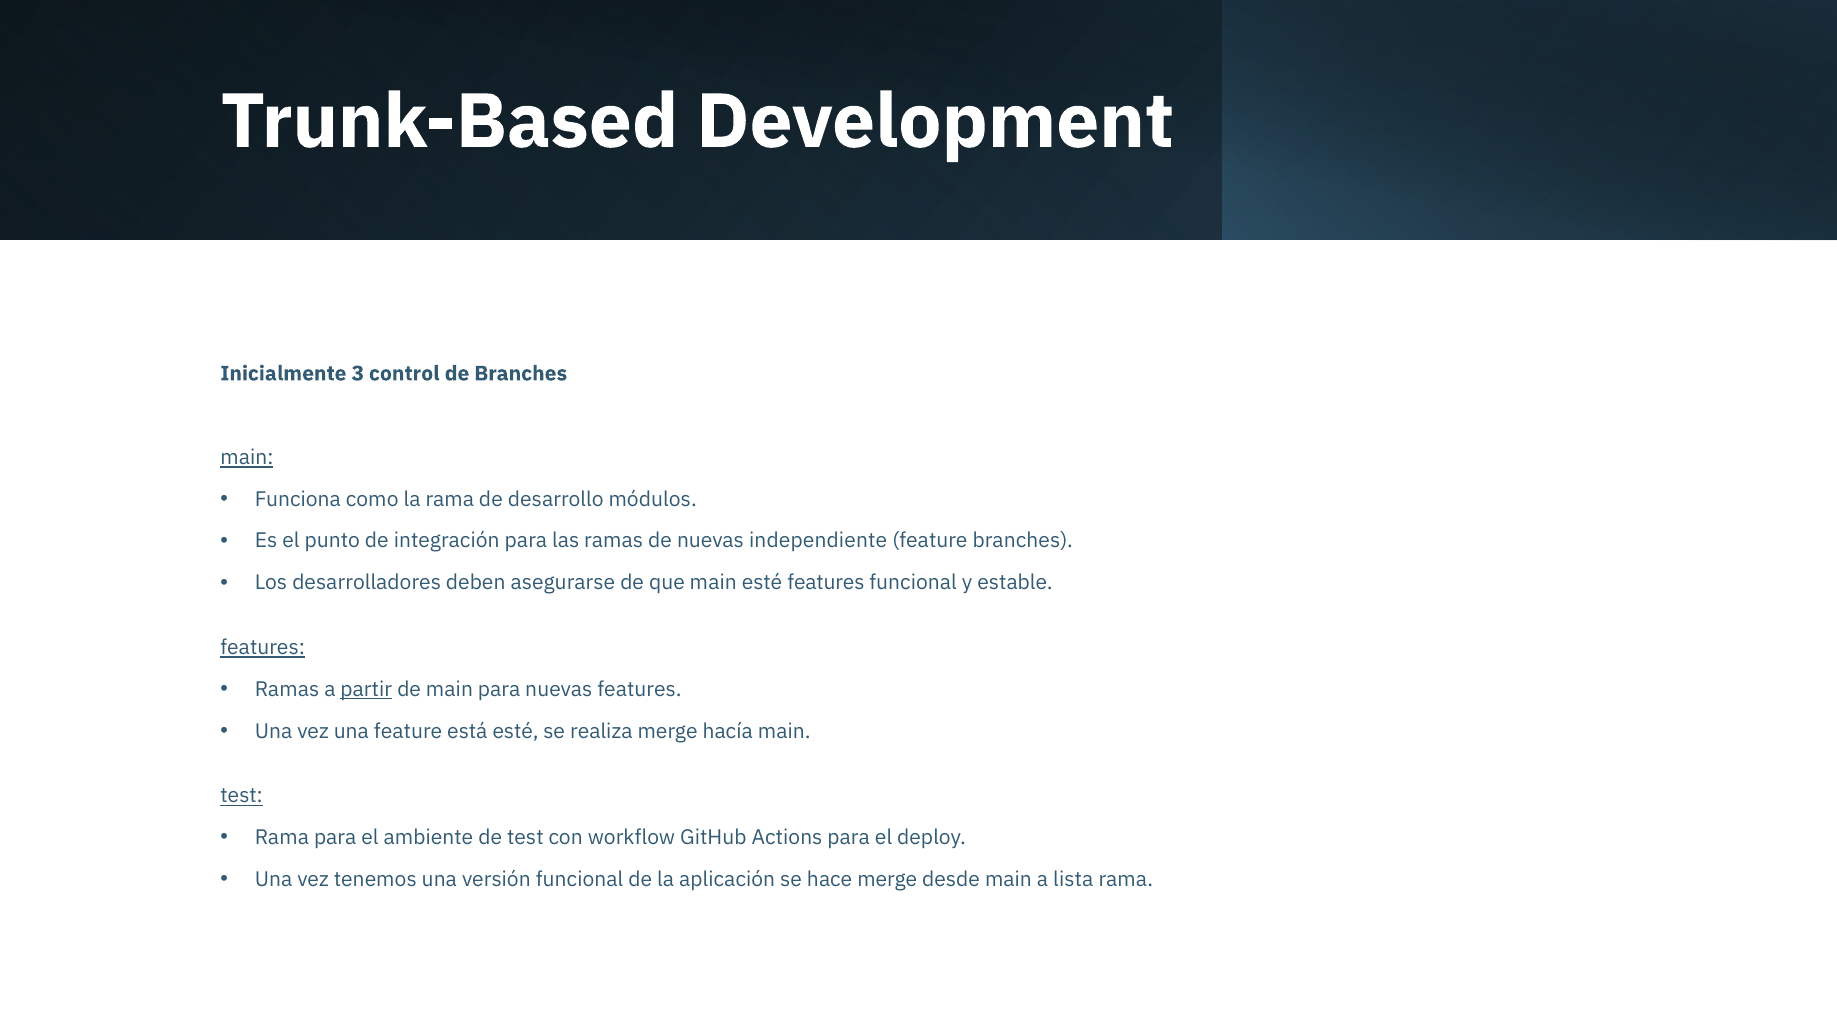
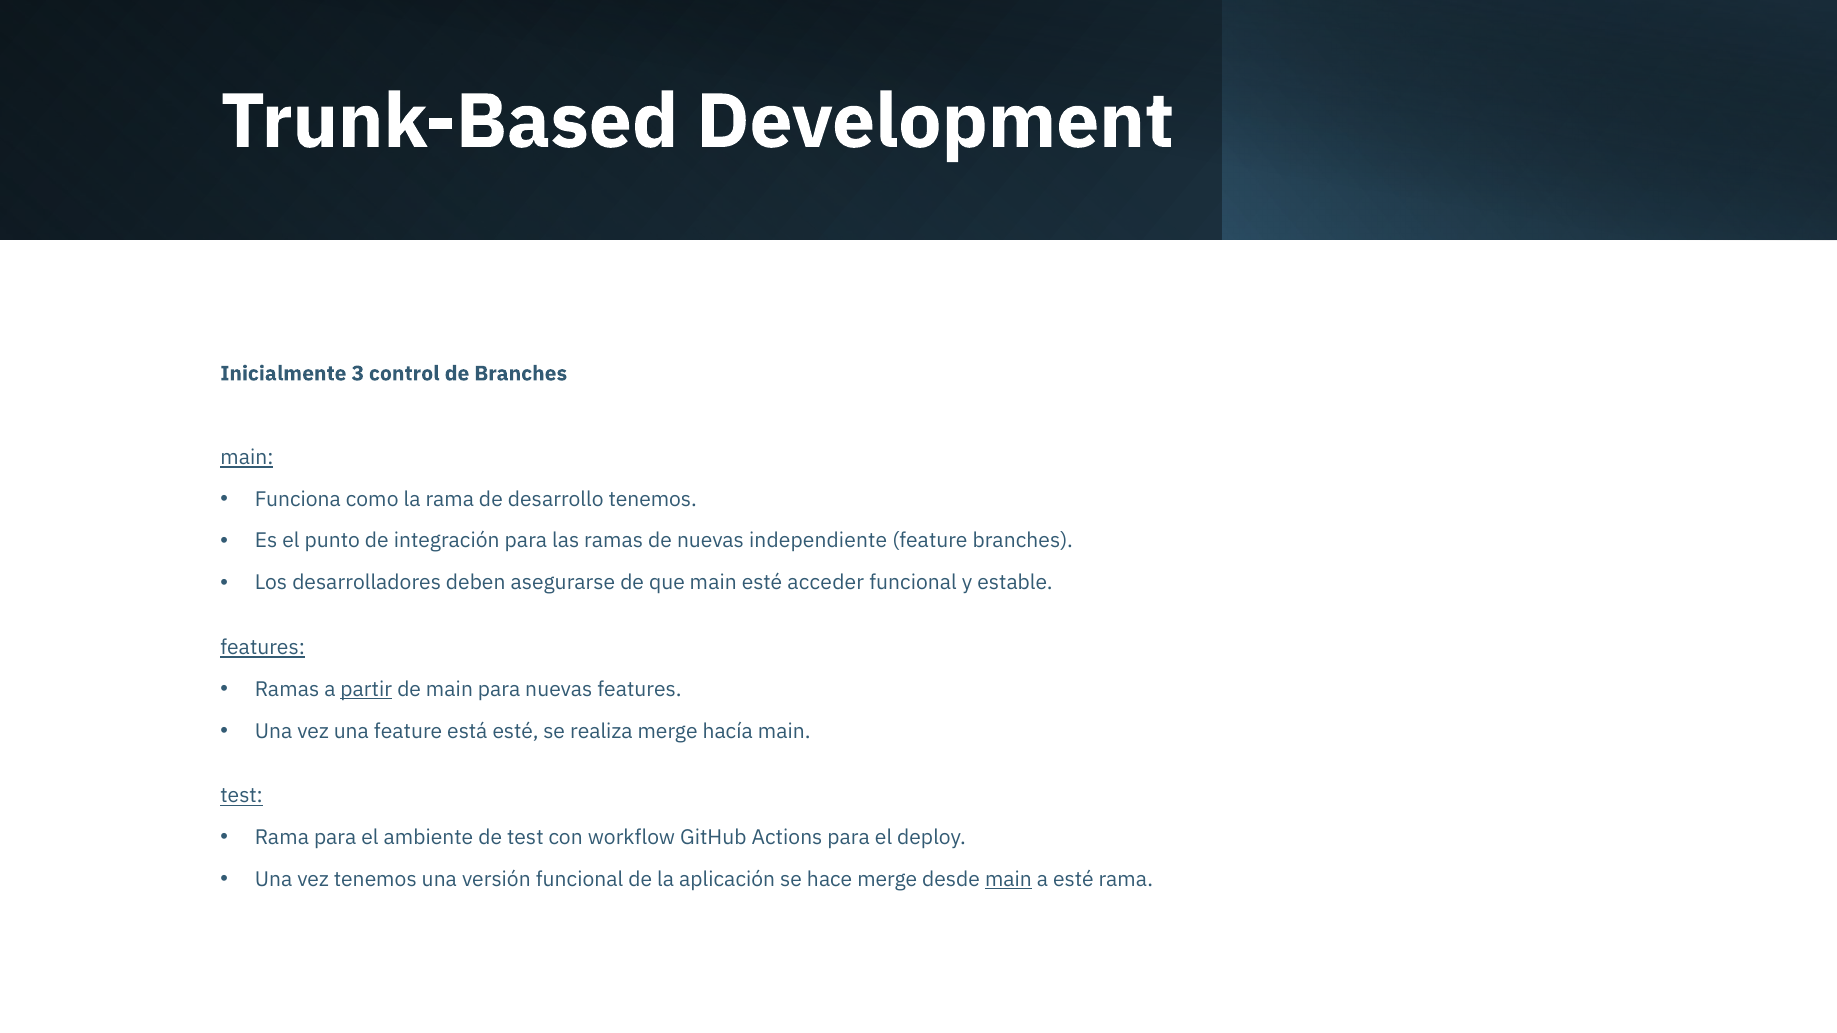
desarrollo módulos: módulos -> tenemos (653, 499)
esté features: features -> acceder (826, 583)
main underline: none -> present (1009, 880)
a lista: lista -> esté (1073, 880)
